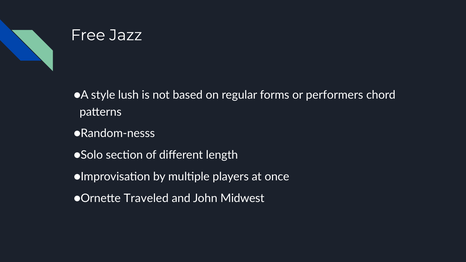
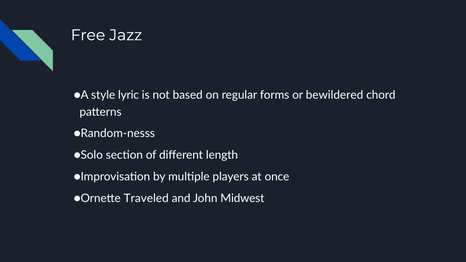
lush: lush -> lyric (129, 95)
performers: performers -> bewildered (335, 95)
